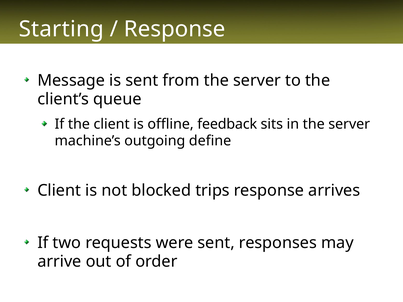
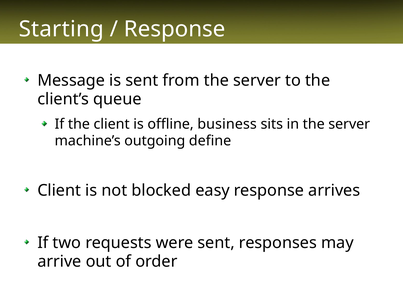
feedback: feedback -> business (227, 124)
trips: trips -> easy (213, 191)
